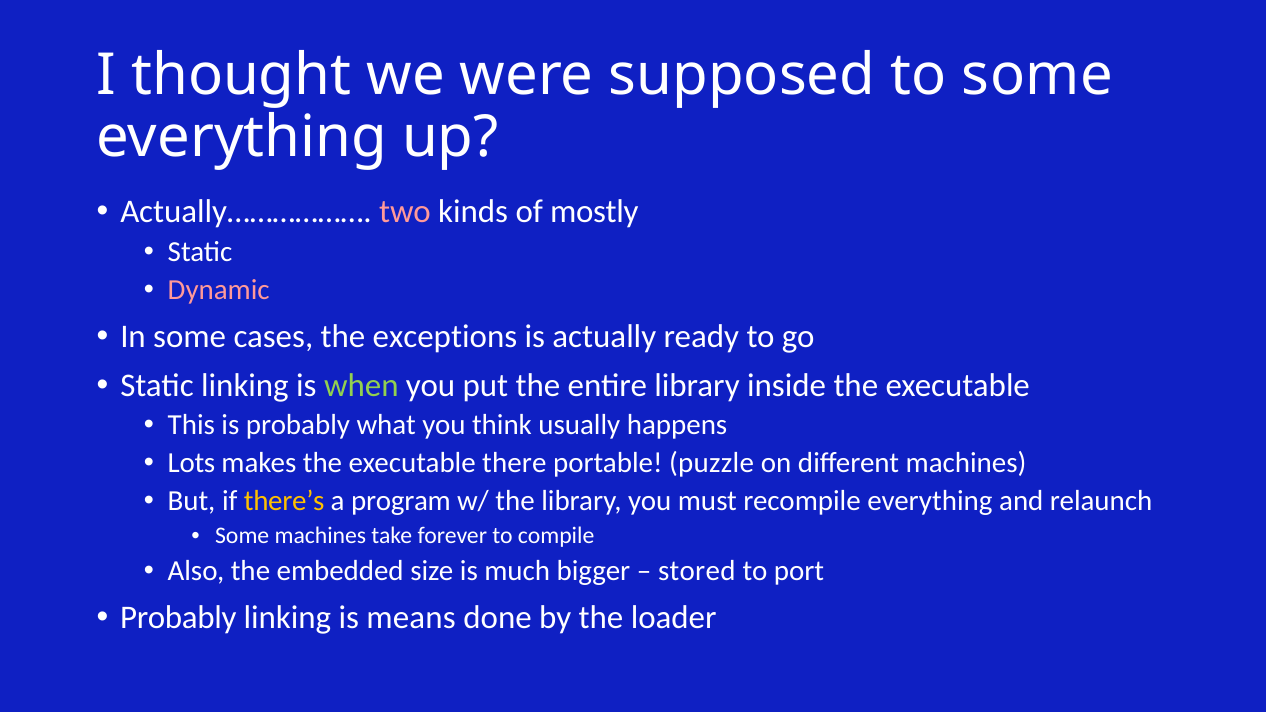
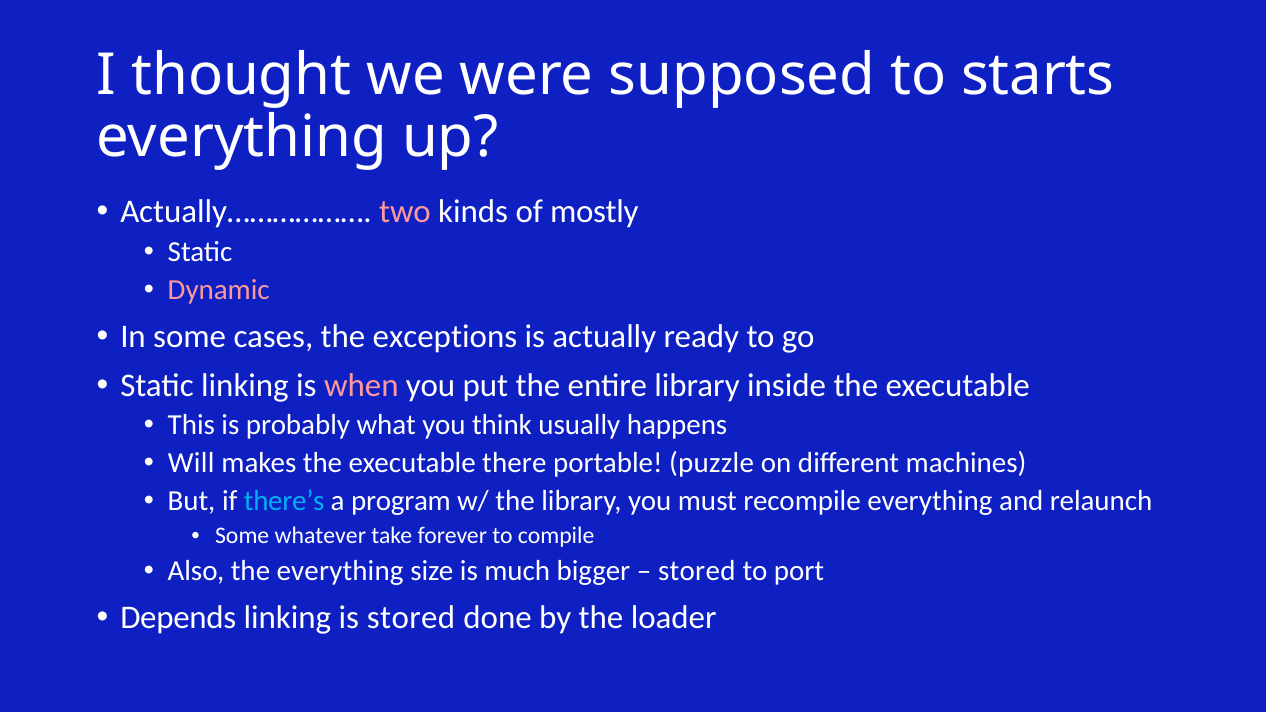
to some: some -> starts (1038, 75)
when colour: light green -> pink (361, 385)
Lots: Lots -> Will (191, 463)
there’s colour: yellow -> light blue (284, 501)
Some machines: machines -> whatever (320, 536)
the embedded: embedded -> everything (340, 571)
Probably: Probably -> Depends (178, 618)
is means: means -> stored (411, 618)
